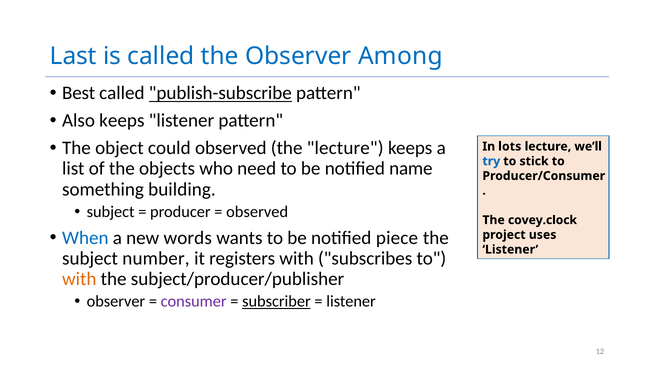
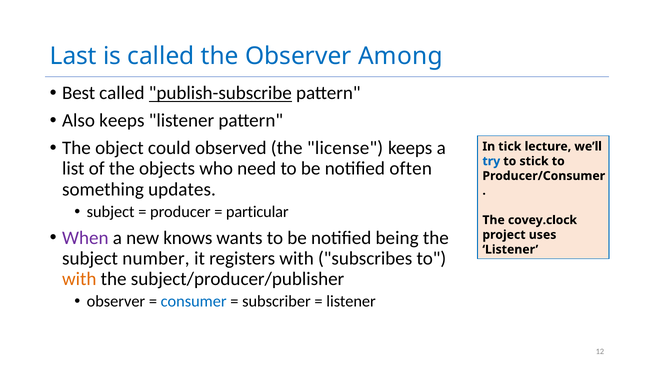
the lecture: lecture -> license (345, 148)
lots: lots -> tick (510, 146)
name: name -> often (411, 169)
building: building -> updates (182, 189)
observed: observed -> particular (257, 212)
When colour: blue -> purple (85, 238)
words: words -> knows (188, 238)
piece: piece -> being (397, 238)
consumer colour: purple -> blue (194, 301)
subscriber underline: present -> none (276, 301)
